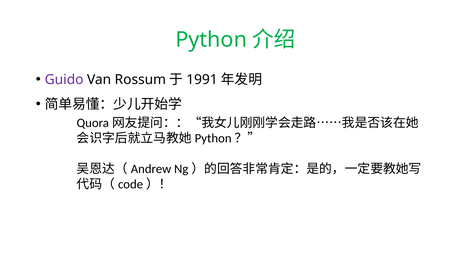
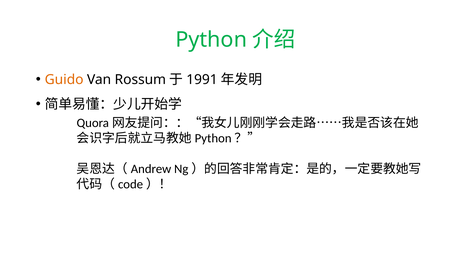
Guido colour: purple -> orange (64, 80)
